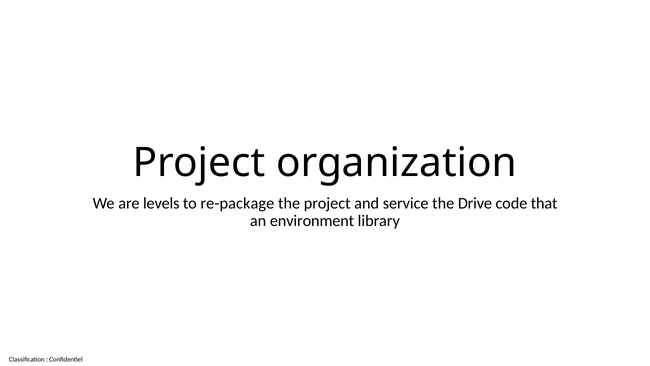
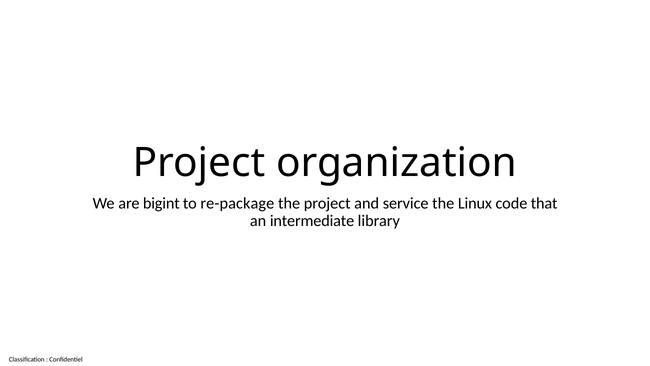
levels: levels -> bigint (161, 203)
Drive: Drive -> Linux (475, 203)
environment: environment -> intermediate (312, 221)
